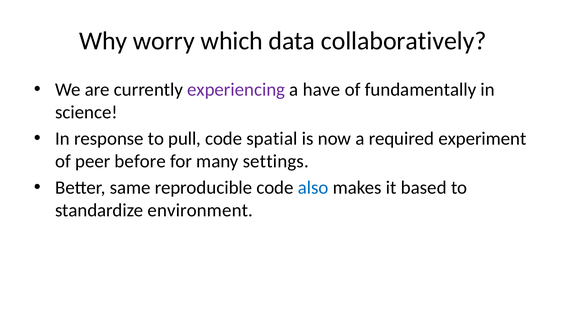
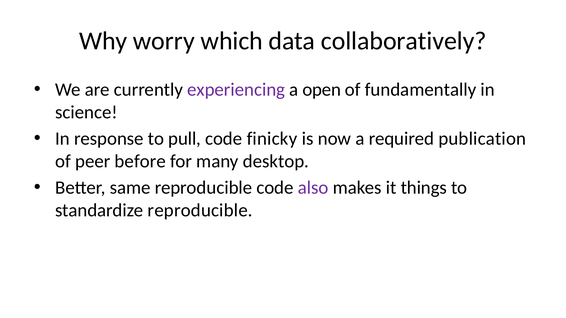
have: have -> open (322, 90)
spatial: spatial -> finicky (272, 139)
experiment: experiment -> publication (482, 139)
settings: settings -> desktop (276, 161)
also colour: blue -> purple (313, 188)
based: based -> things (424, 188)
standardize environment: environment -> reproducible (200, 211)
